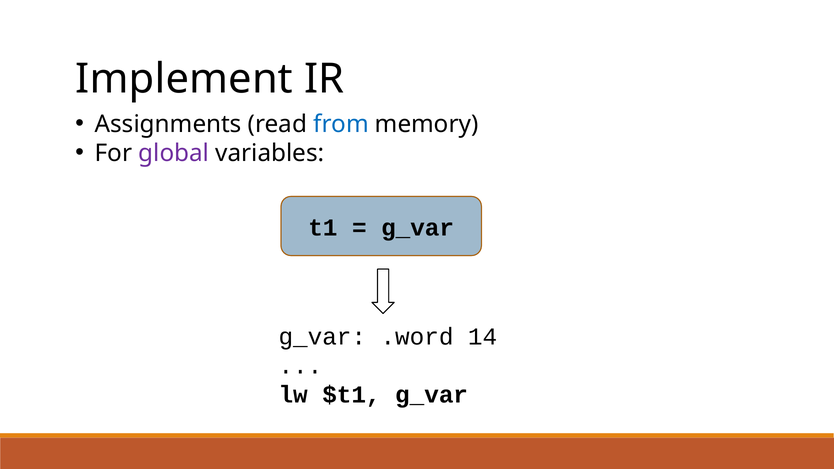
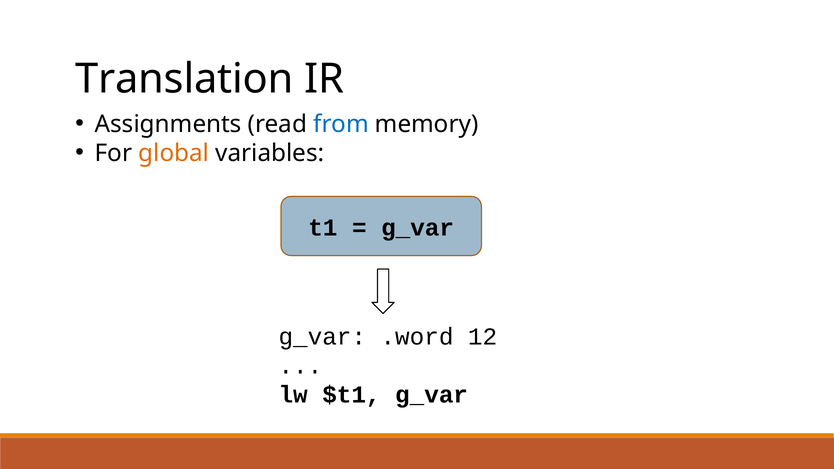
Implement: Implement -> Translation (184, 79)
global colour: purple -> orange (174, 153)
14: 14 -> 12 (483, 337)
